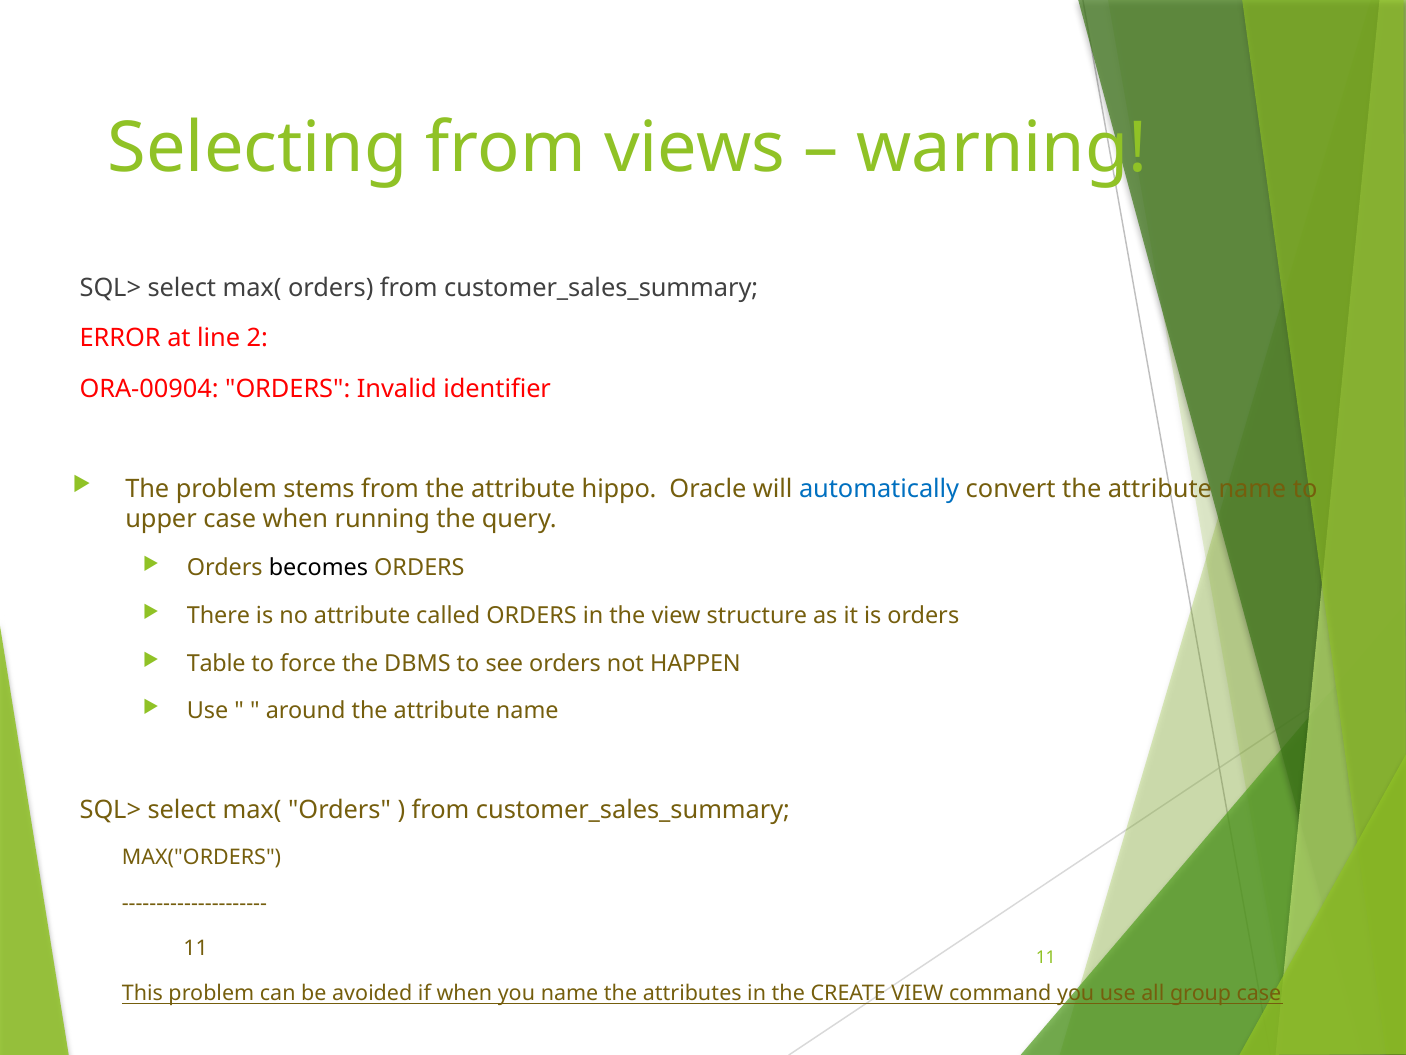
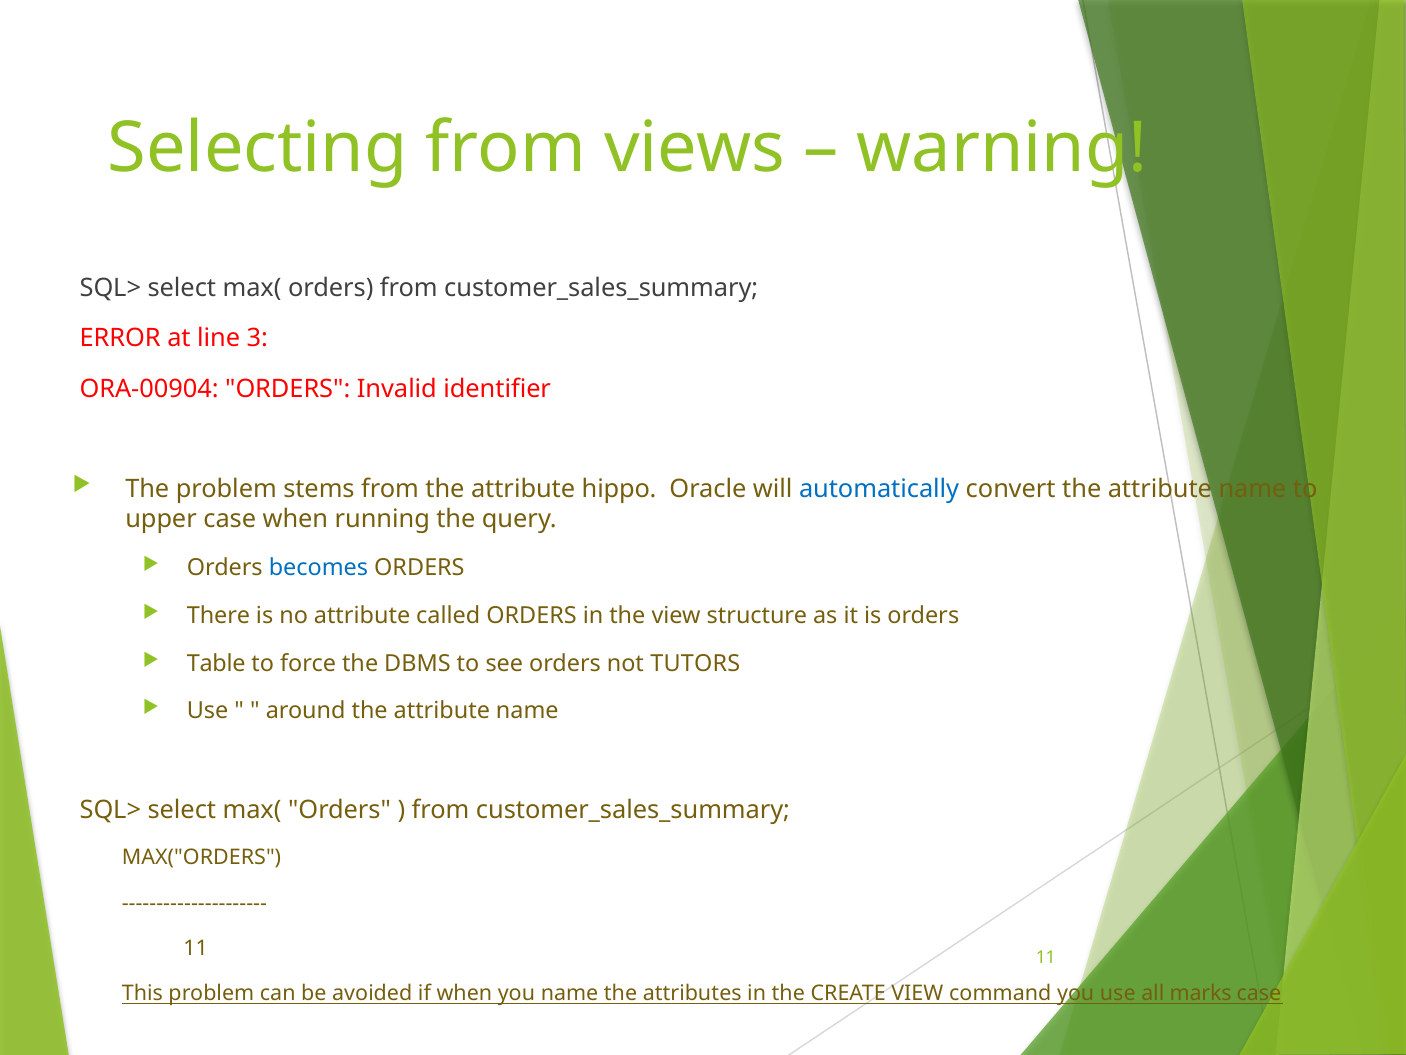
2: 2 -> 3 (257, 338)
becomes colour: black -> blue (318, 568)
HAPPEN: HAPPEN -> TUTORS (695, 663)
group: group -> marks (1201, 993)
